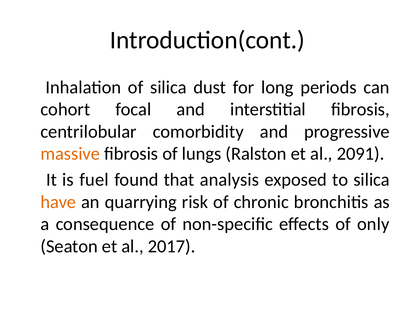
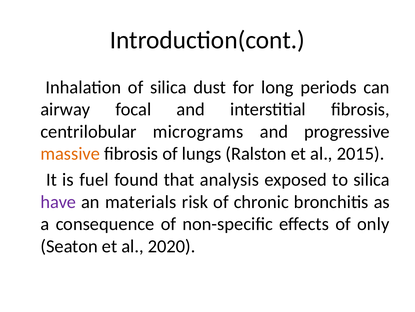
cohort: cohort -> airway (65, 109)
comorbidity: comorbidity -> micrograms (198, 131)
2091: 2091 -> 2015 (361, 153)
have colour: orange -> purple (58, 201)
quarrying: quarrying -> materials (141, 201)
2017: 2017 -> 2020 (172, 246)
